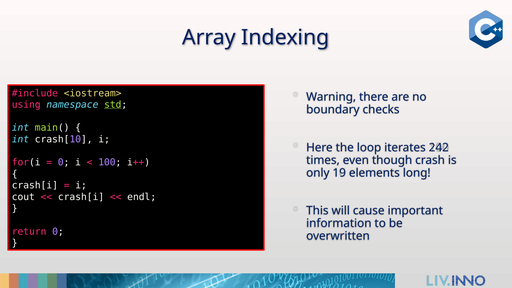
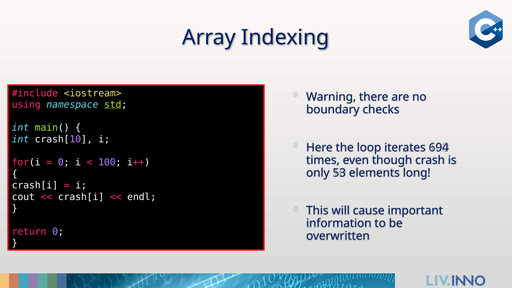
242: 242 -> 694 (439, 148)
19: 19 -> 53 (339, 173)
